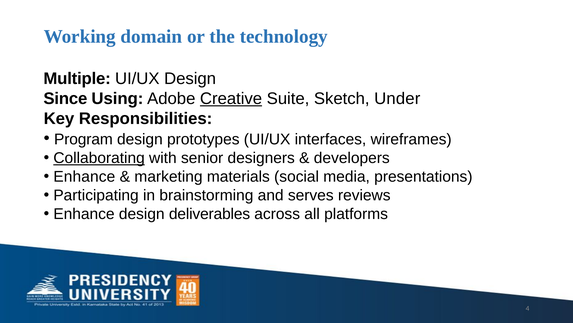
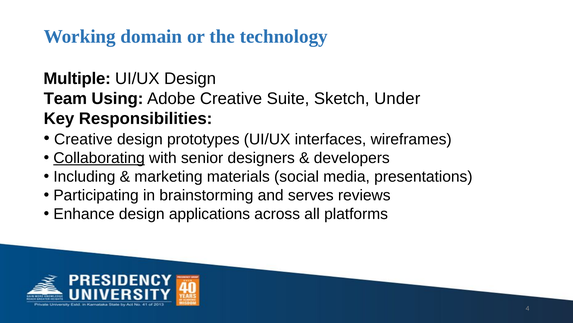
Since: Since -> Team (65, 98)
Creative underline: present -> none (231, 98)
Program: Program -> Creative (83, 139)
Enhance: Enhance -> Including (84, 176)
deliverables: deliverables -> applications (209, 214)
